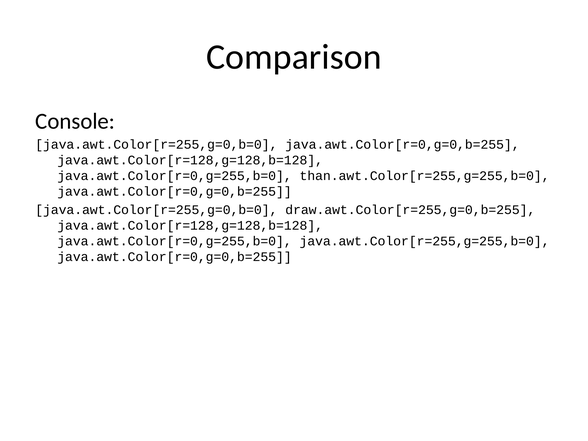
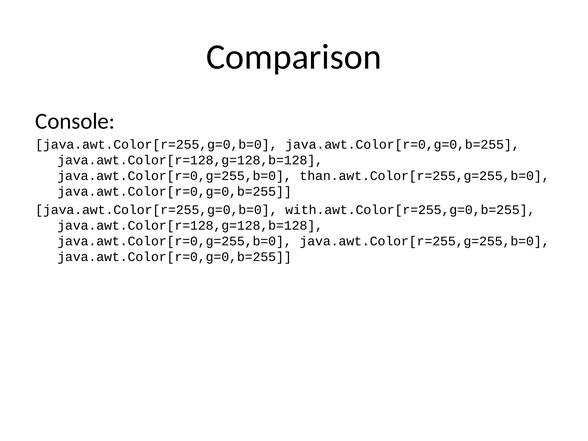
draw.awt.Color[r=255,g=0,b=255: draw.awt.Color[r=255,g=0,b=255 -> with.awt.Color[r=255,g=0,b=255 (410, 210)
